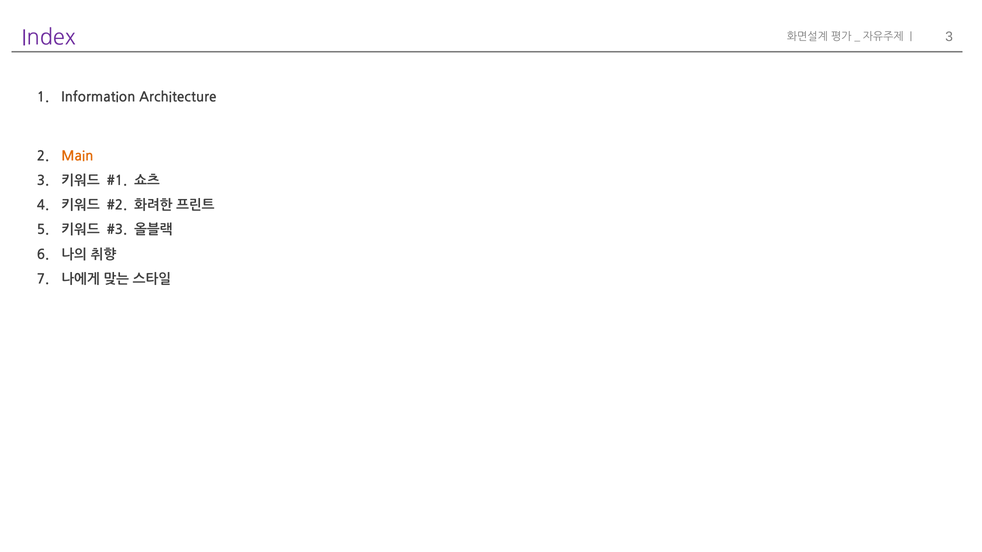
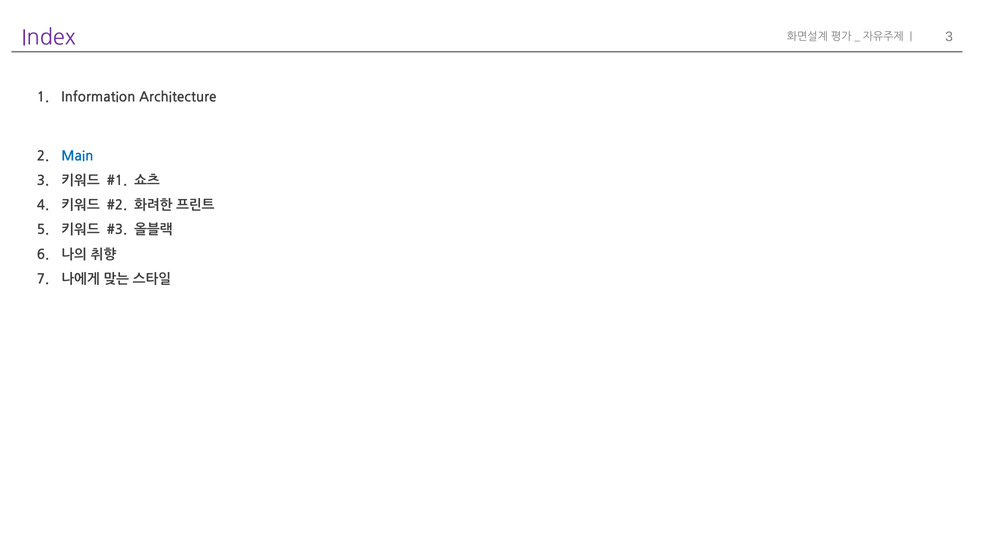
Main colour: orange -> blue (77, 156)
